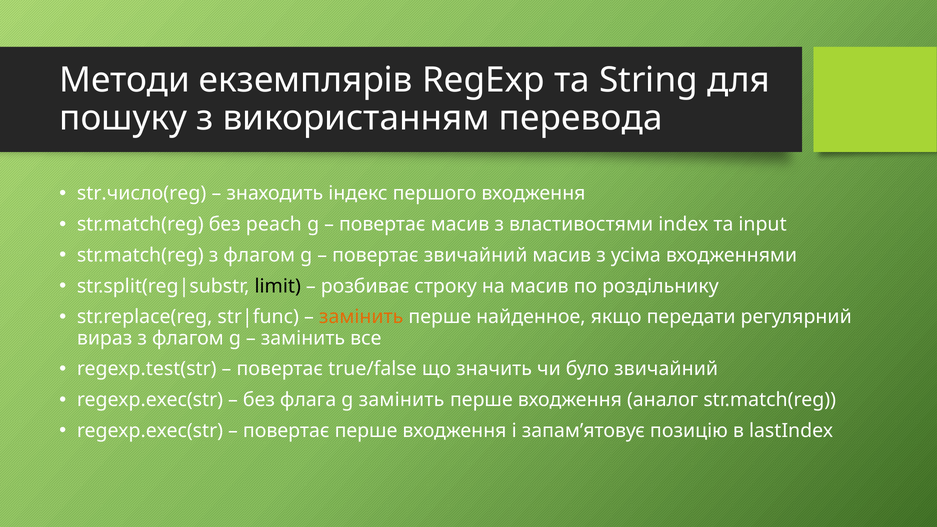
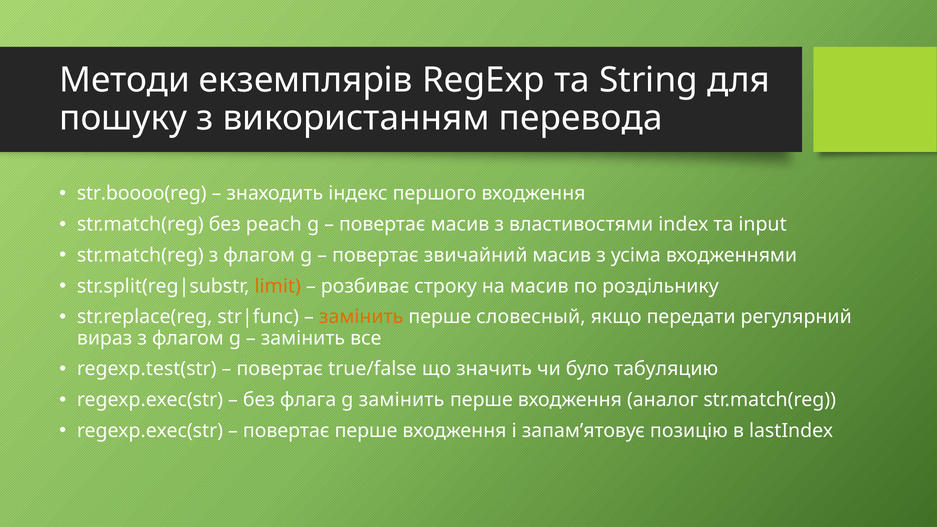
str.число(reg: str.число(reg -> str.boooo(reg (142, 194)
limit colour: black -> orange (278, 286)
найденное: найденное -> словесный (531, 317)
було звичайний: звичайний -> табуляцию (666, 369)
